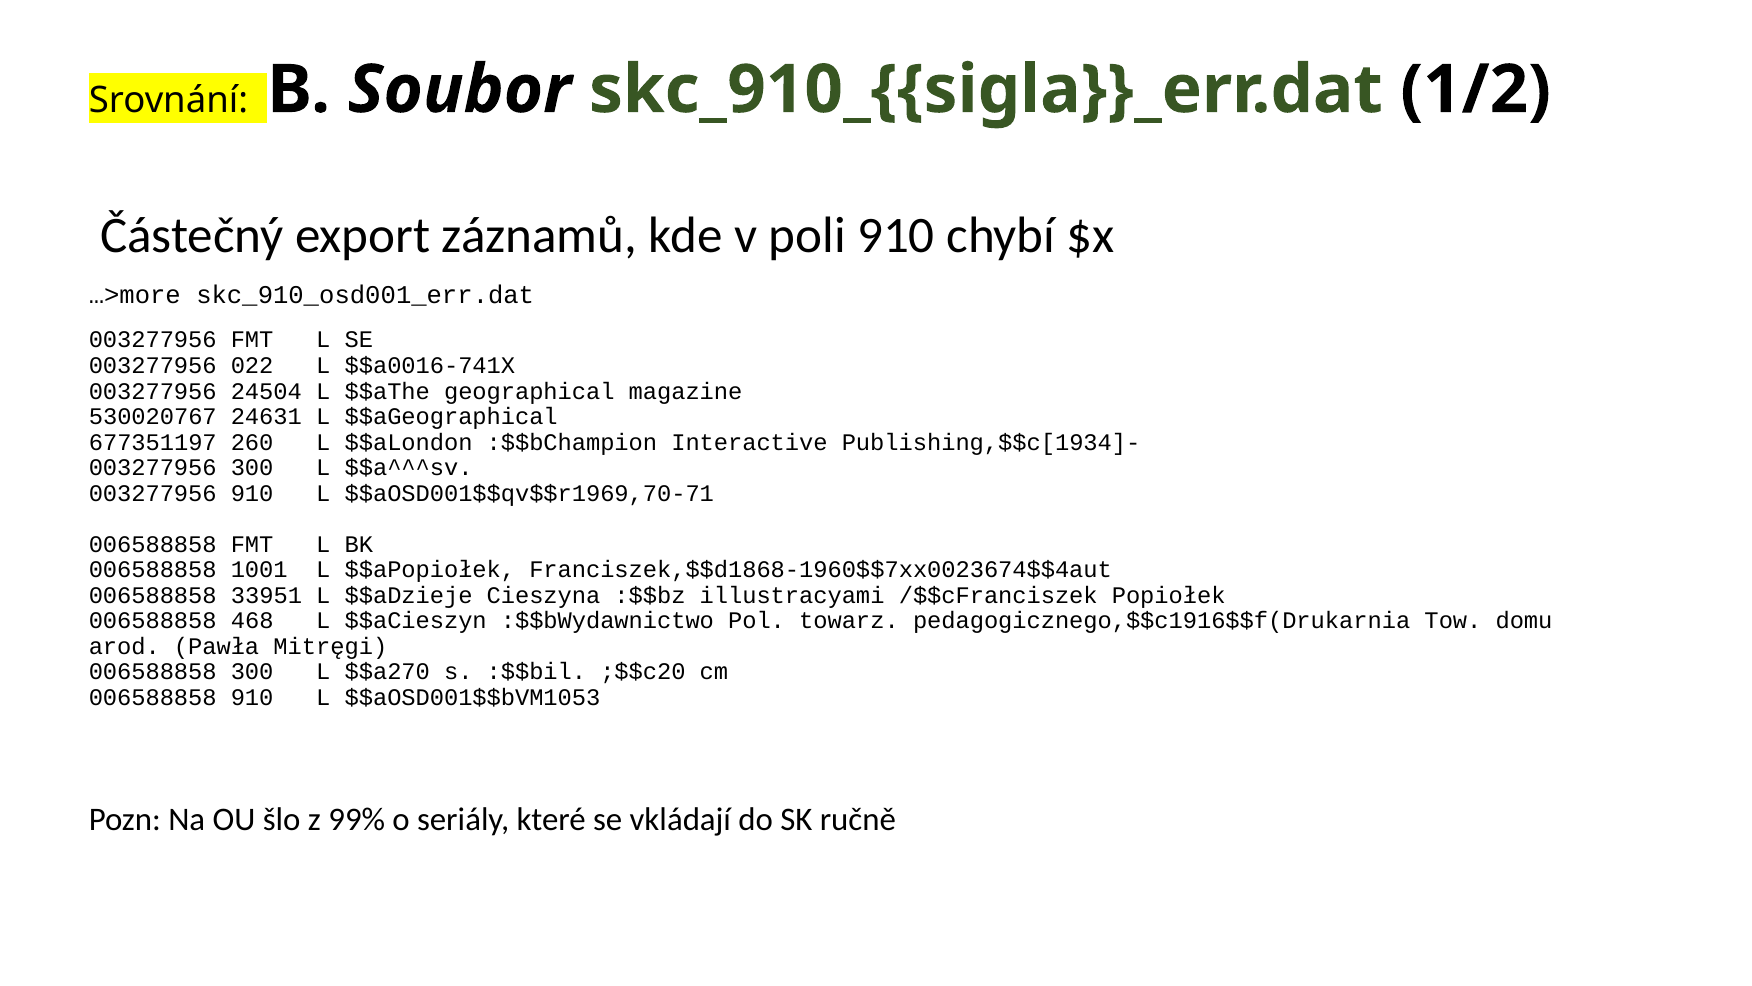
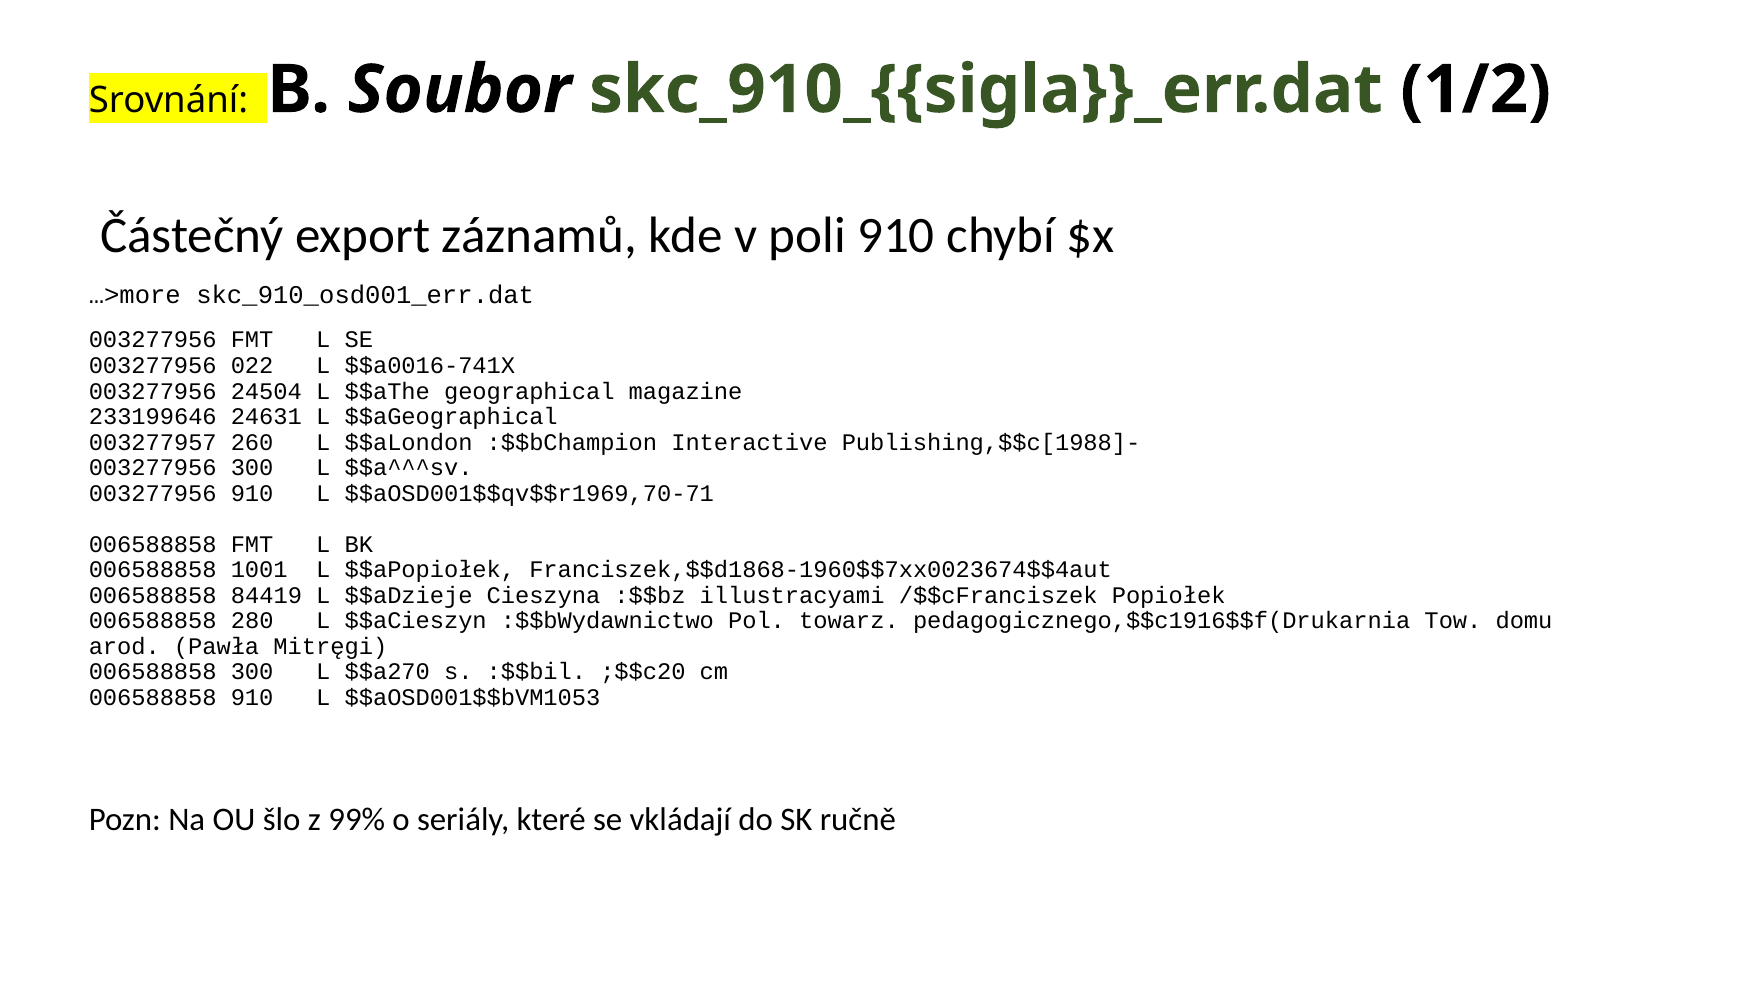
530020767: 530020767 -> 233199646 (153, 416)
677351197: 677351197 -> 003277957 (153, 442)
Publishing,$$c[1934]-: Publishing,$$c[1934]- -> Publishing,$$c[1988]- (991, 442)
33951: 33951 -> 84419 (266, 595)
468: 468 -> 280 (252, 620)
